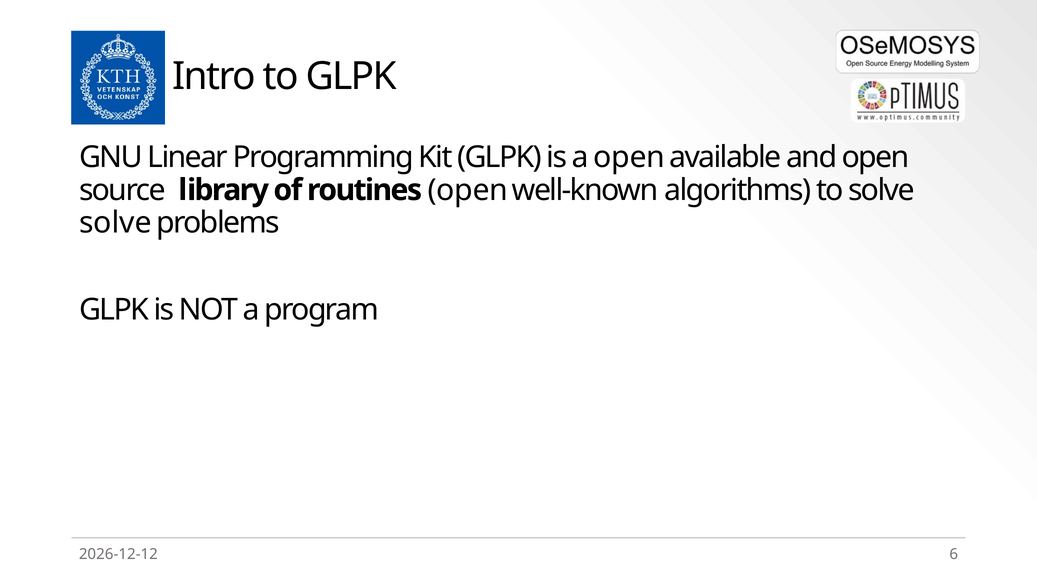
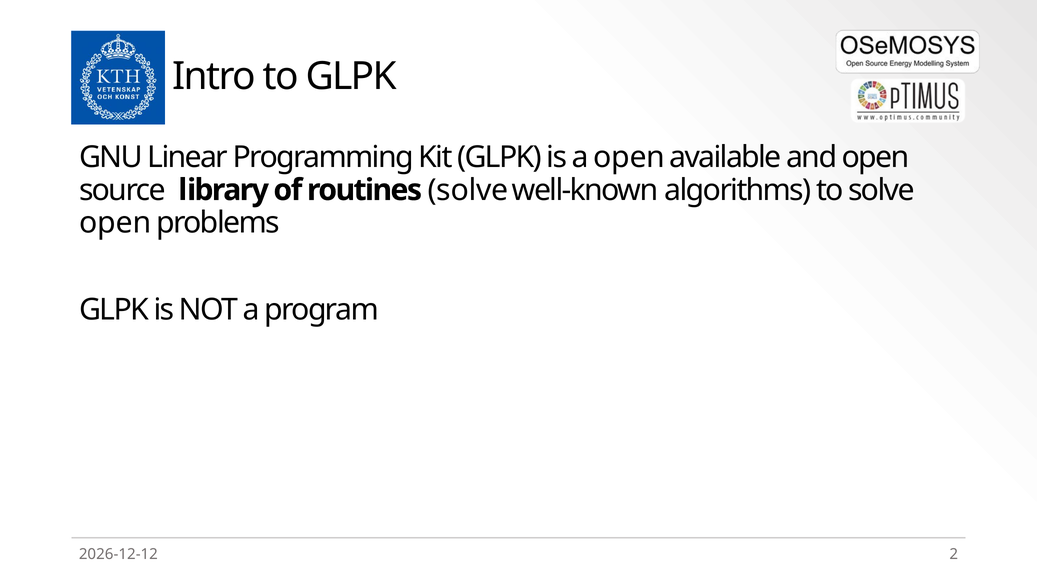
routines open: open -> solve (468, 190)
solve: solve -> open (115, 223)
6: 6 -> 2 (954, 555)
